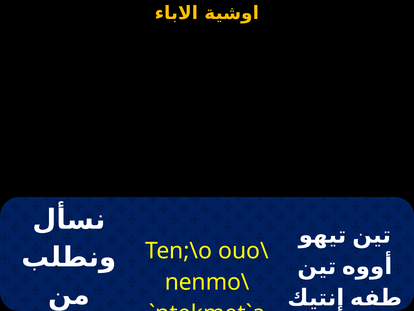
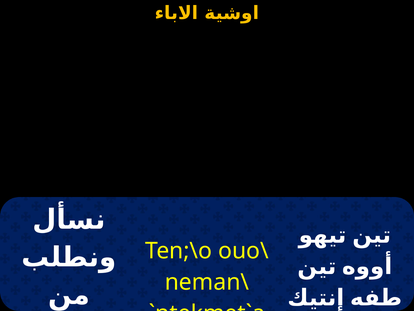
nenmo\: nenmo\ -> neman\ (207, 282)
